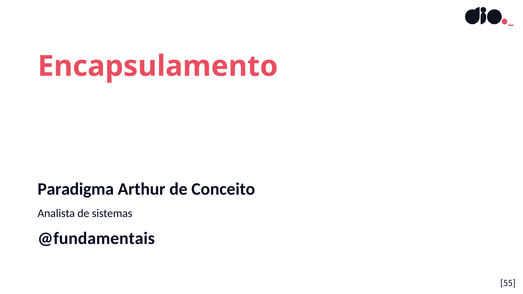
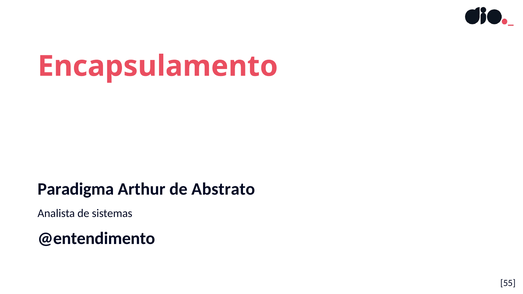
Conceito: Conceito -> Abstrato (223, 189)
@fundamentais: @fundamentais -> @entendimento (96, 239)
